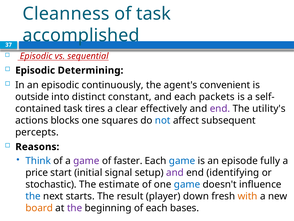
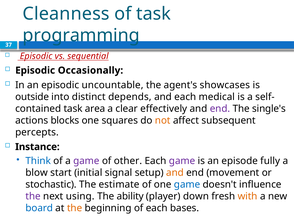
accomplished: accomplished -> programming (81, 35)
Determining: Determining -> Occasionally (90, 70)
continuously: continuously -> uncountable (113, 85)
convenient: convenient -> showcases (225, 85)
constant: constant -> depends (130, 97)
packets: packets -> medical (217, 97)
tires: tires -> area (95, 108)
utility's: utility's -> single's (269, 108)
not colour: blue -> orange (163, 120)
Reasons: Reasons -> Instance (37, 147)
faster: faster -> other (128, 161)
game colour: blue -> purple (182, 161)
price: price -> blow (37, 172)
and colour: purple -> orange (175, 172)
identifying: identifying -> movement (233, 172)
the colour: blue -> purple (33, 196)
starts: starts -> using (80, 196)
result: result -> ability (130, 196)
board colour: orange -> blue (39, 208)
the colour: purple -> orange (75, 208)
